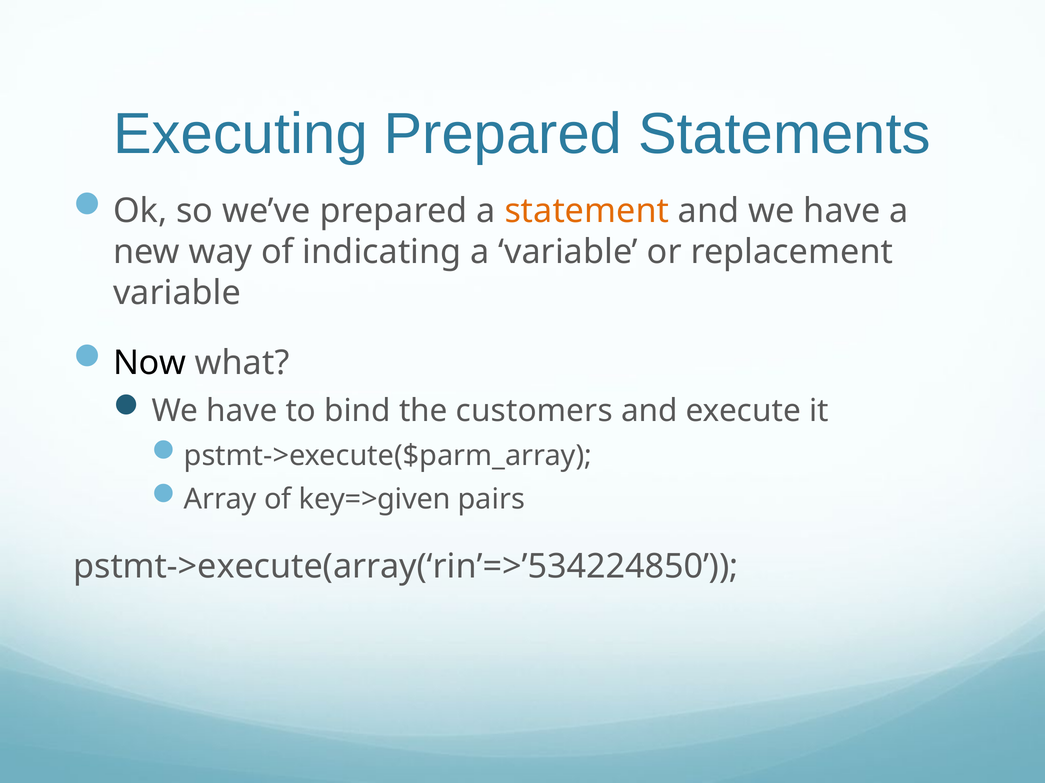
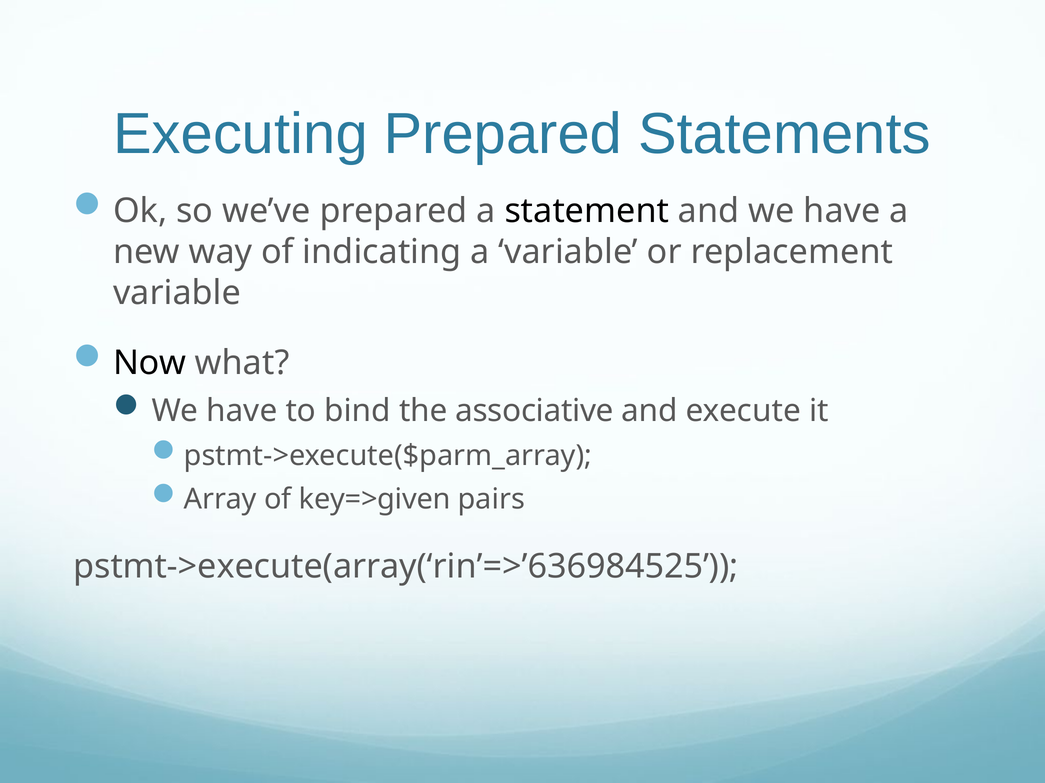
statement colour: orange -> black (587, 211)
customers: customers -> associative (534, 411)
pstmt->execute(array(‘rin’=>’534224850: pstmt->execute(array(‘rin’=>’534224850 -> pstmt->execute(array(‘rin’=>’636984525 (406, 567)
